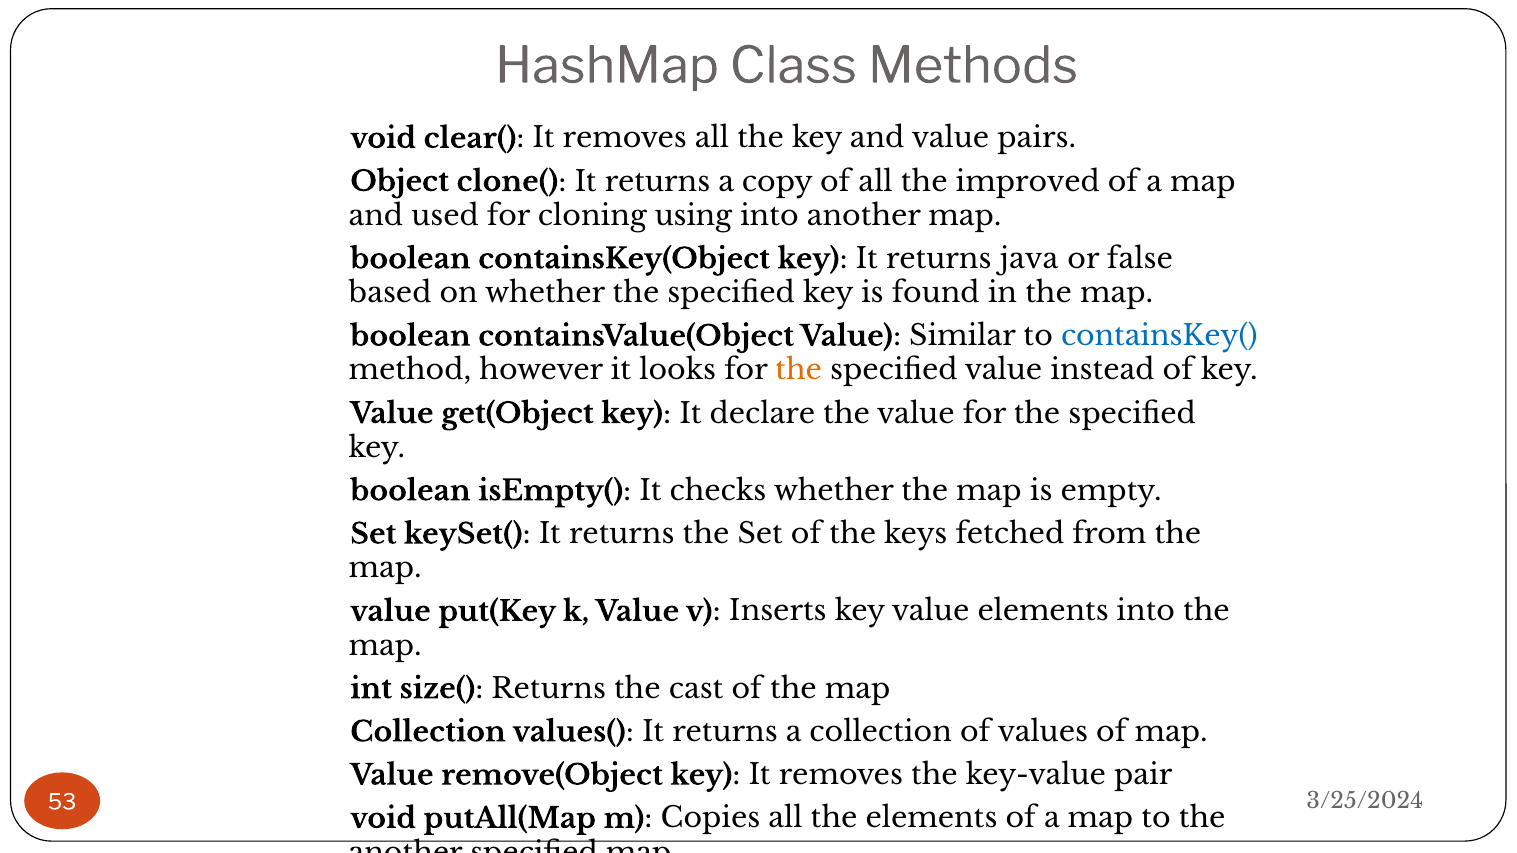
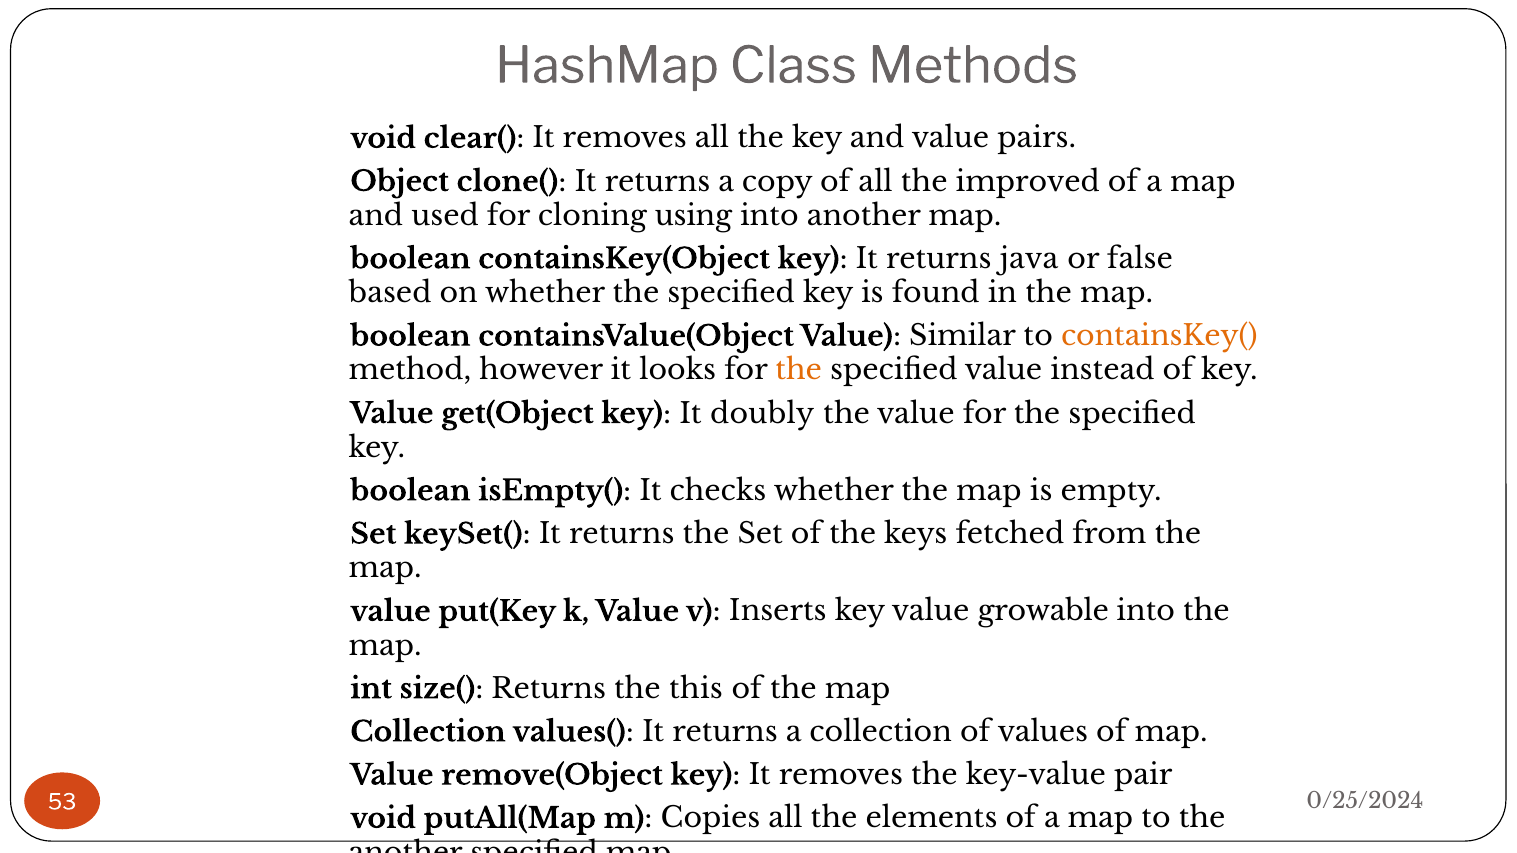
containsKey( colour: blue -> orange (1159, 336)
declare: declare -> doubly (762, 414)
value elements: elements -> growable (1043, 612)
cast: cast -> this (696, 689)
3/25/2024: 3/25/2024 -> 0/25/2024 (1365, 801)
